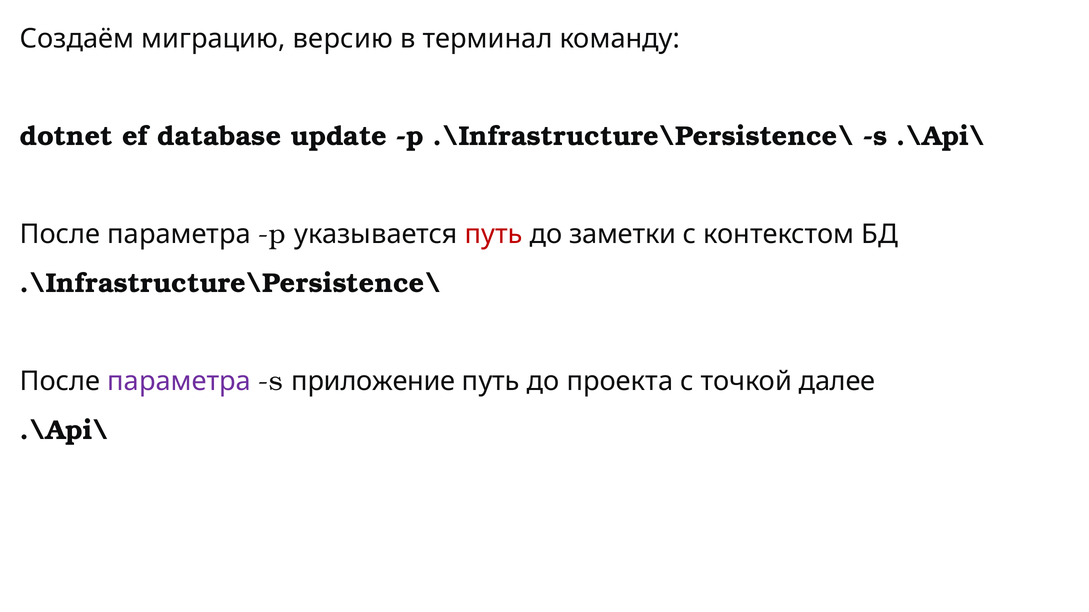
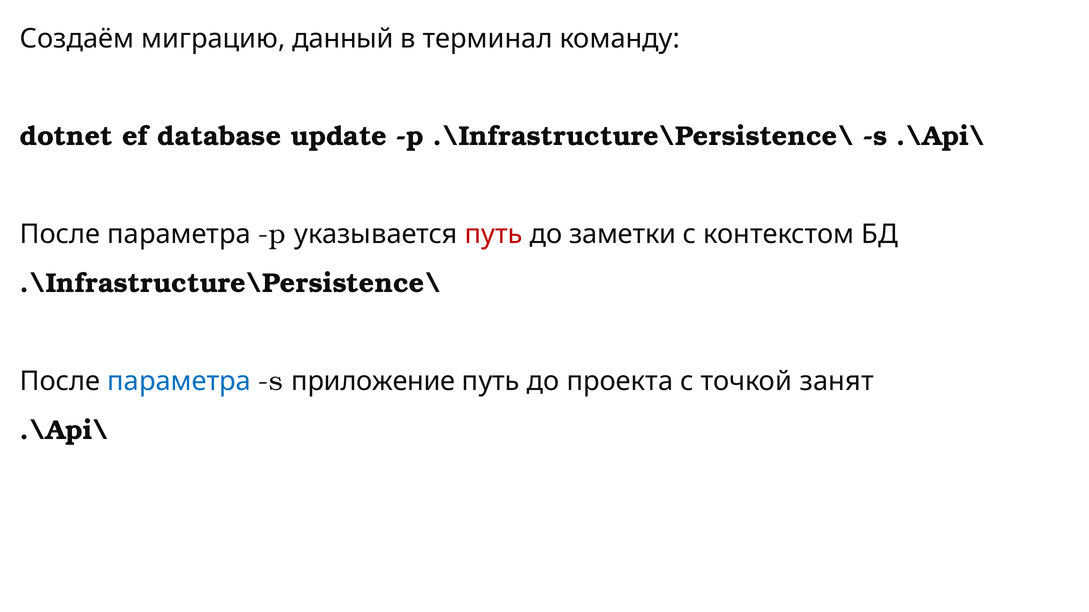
версию: версию -> данный (343, 39)
параметра colour: purple -> blue (179, 382)
далее: далее -> занят (837, 382)
